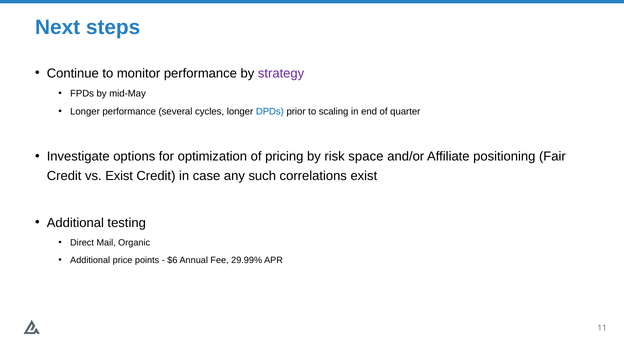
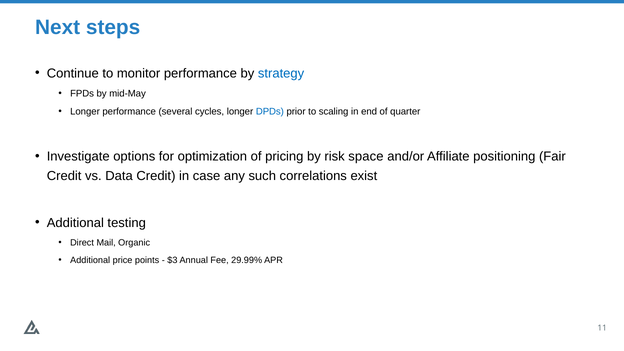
strategy colour: purple -> blue (281, 73)
vs Exist: Exist -> Data (119, 176)
$6: $6 -> $3 (172, 260)
